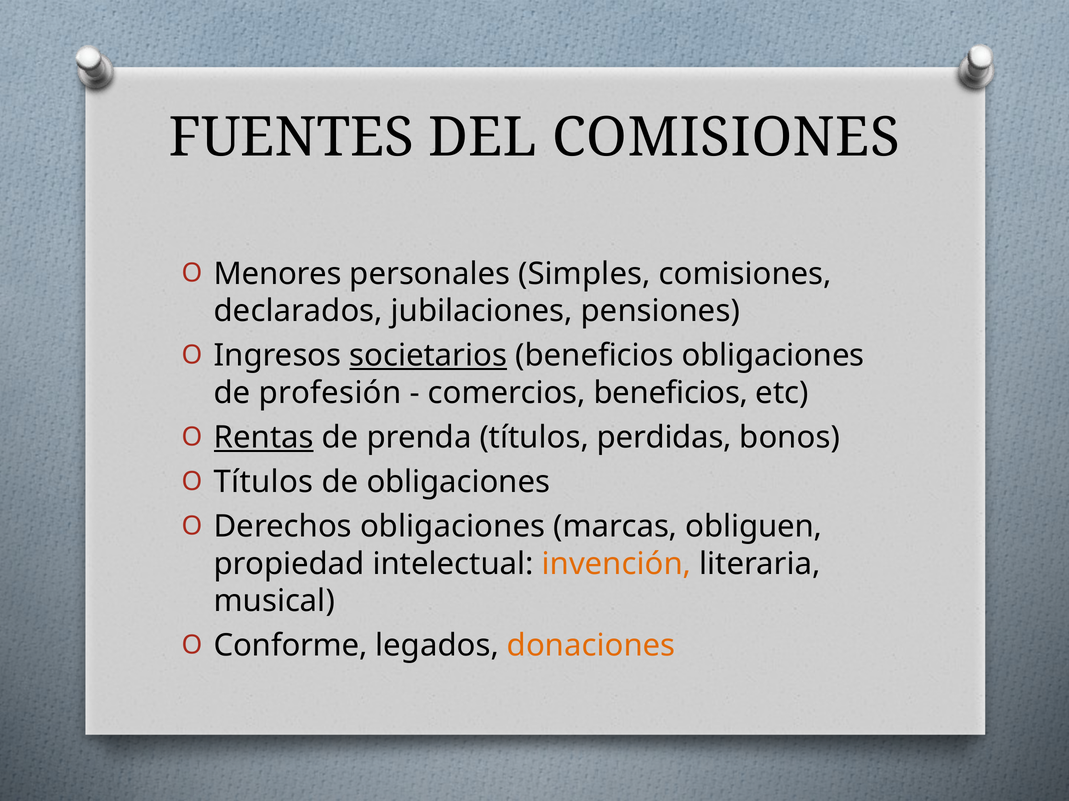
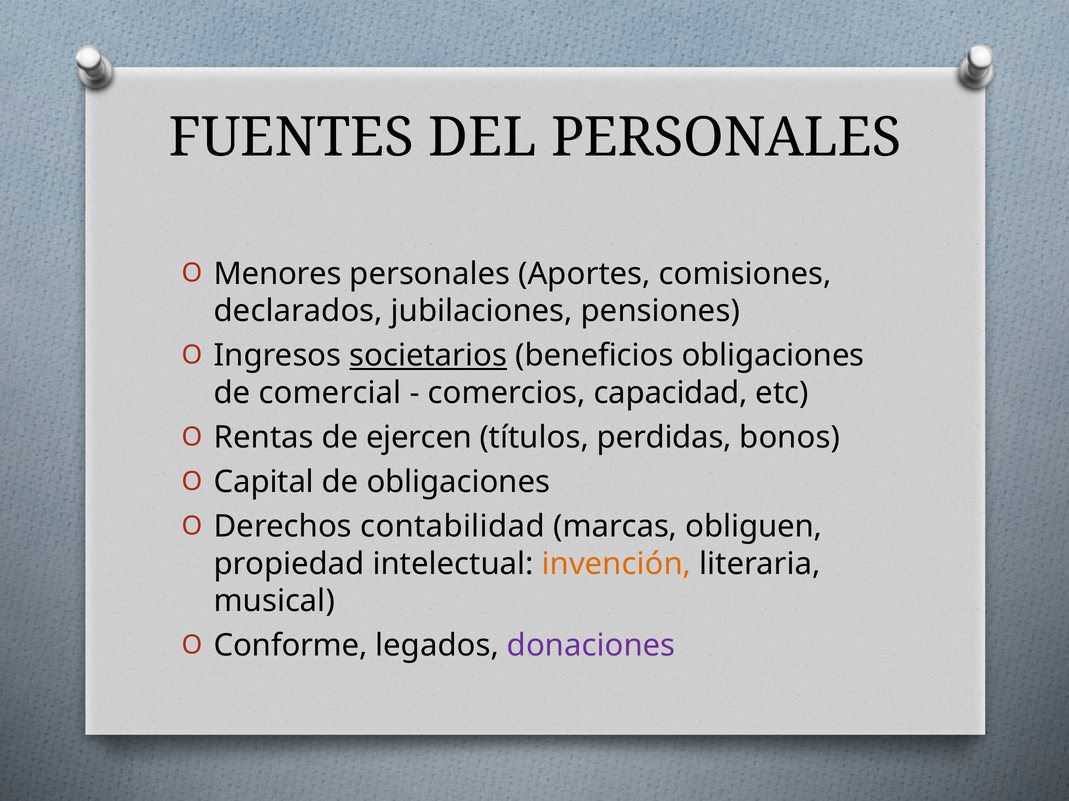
DEL COMISIONES: COMISIONES -> PERSONALES (726, 138)
Simples: Simples -> Aportes (584, 274)
profesión: profesión -> comercial (330, 393)
comercios beneficios: beneficios -> capacidad (671, 393)
Rentas underline: present -> none (264, 438)
prenda: prenda -> ejercen (419, 438)
Títulos: Títulos -> Capital (264, 482)
Derechos obligaciones: obligaciones -> contabilidad (452, 527)
donaciones colour: orange -> purple (591, 646)
